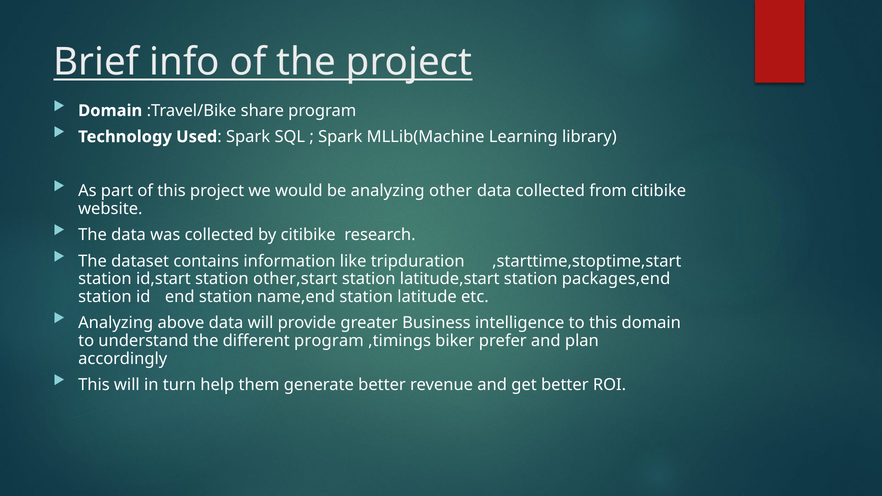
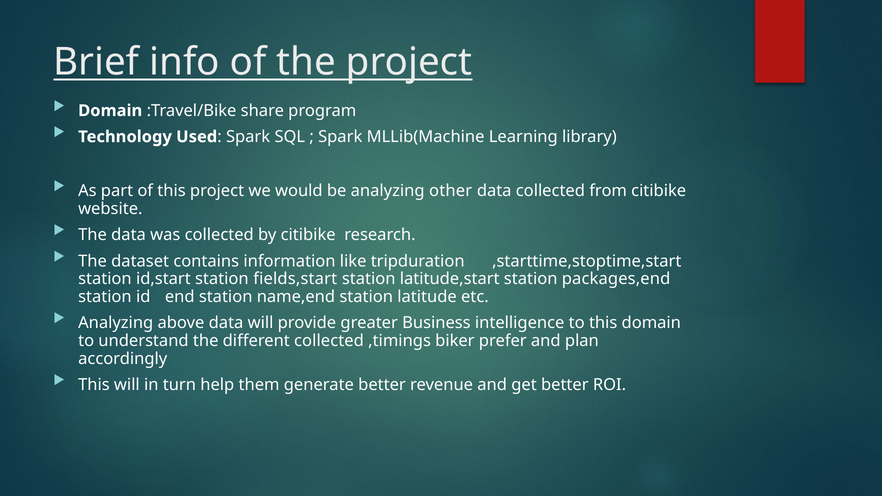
other,start: other,start -> fields,start (295, 279)
different program: program -> collected (329, 341)
